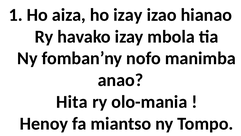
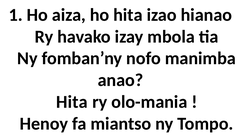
ho izay: izay -> hita (128, 15)
